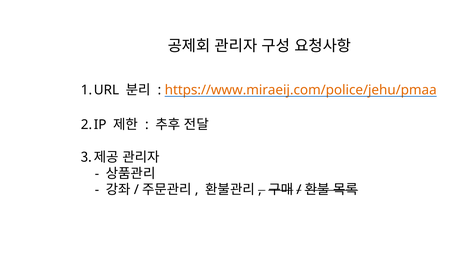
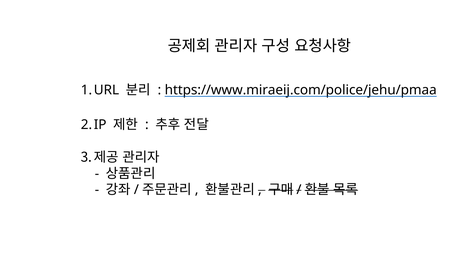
https://www.miraeij.com/police/jehu/pmaa colour: orange -> black (301, 90)
